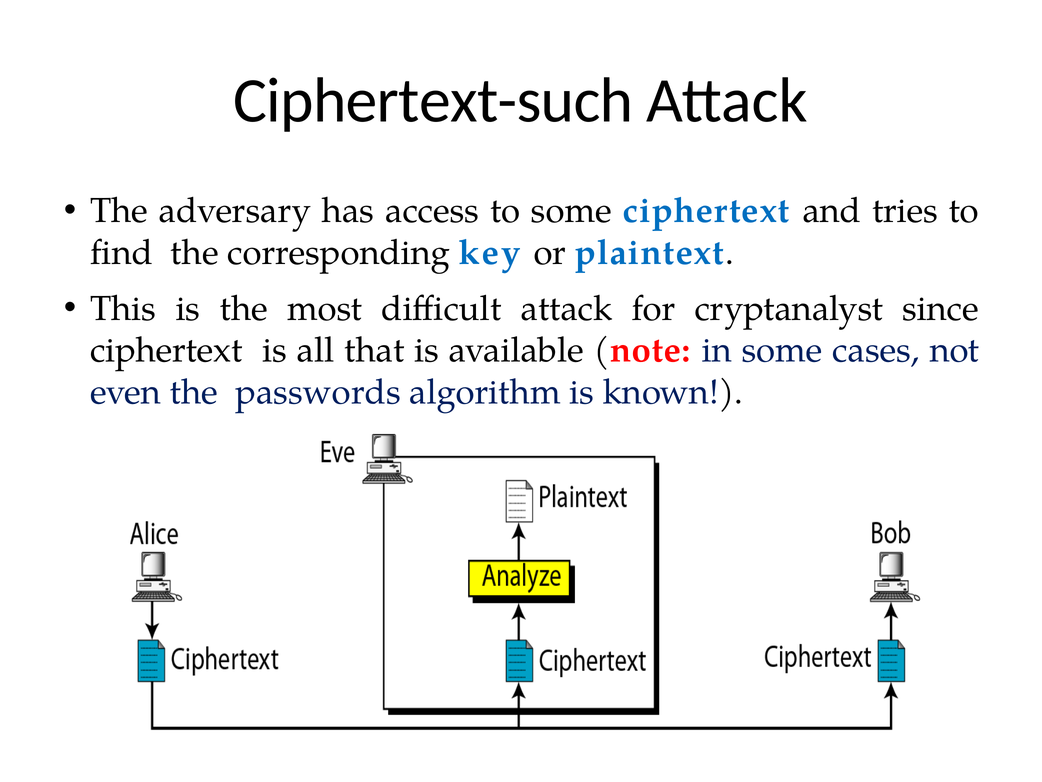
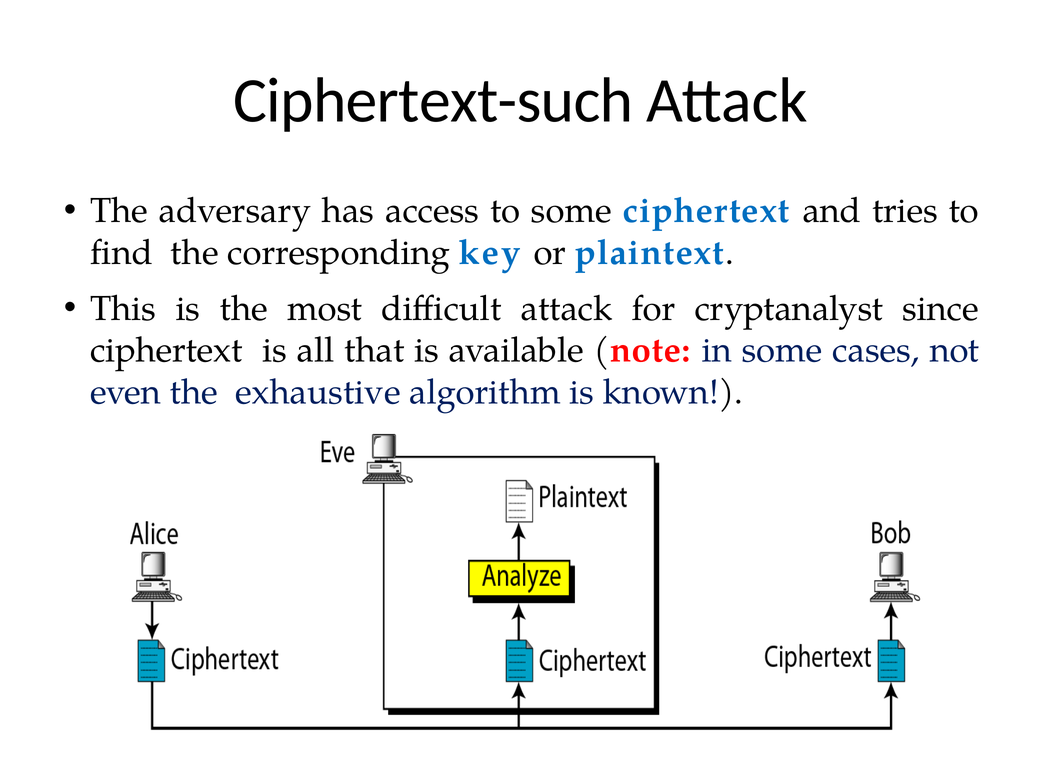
passwords: passwords -> exhaustive (318, 392)
